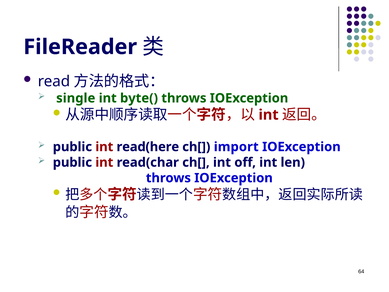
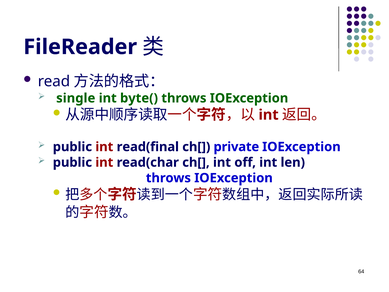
read(here: read(here -> read(final (148, 147)
import: import -> private (236, 147)
